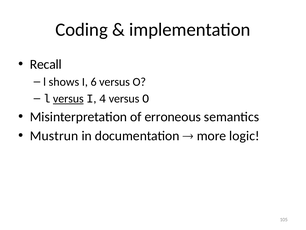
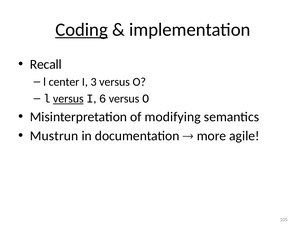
Coding underline: none -> present (82, 30)
shows: shows -> center (64, 82)
6: 6 -> 3 (94, 82)
4: 4 -> 6 (103, 98)
erroneous: erroneous -> modifying (173, 117)
logic: logic -> agile (244, 136)
